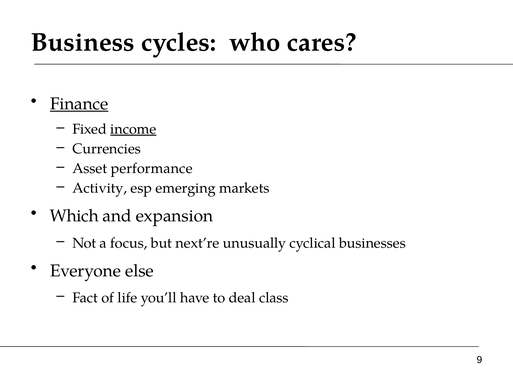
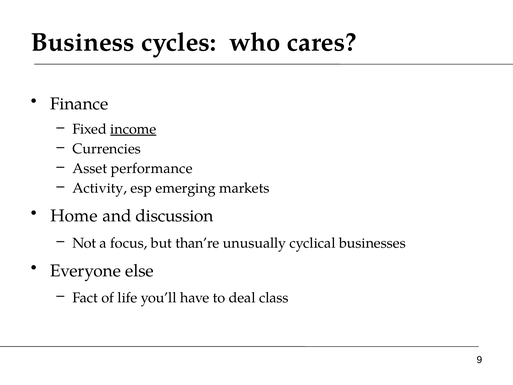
Finance underline: present -> none (79, 104)
Which: Which -> Home (74, 216)
expansion: expansion -> discussion (175, 216)
next’re: next’re -> than’re (197, 243)
